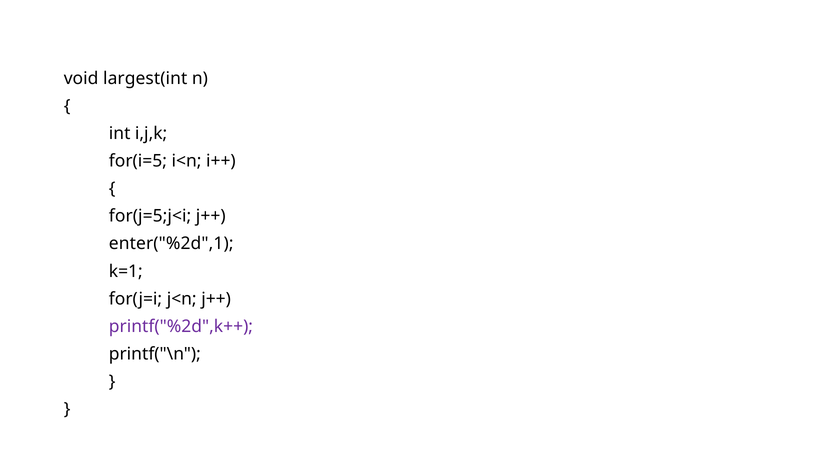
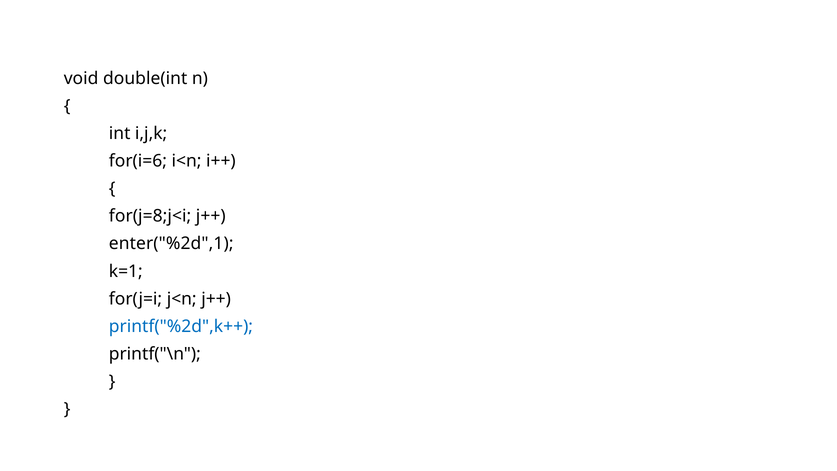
largest(int: largest(int -> double(int (145, 78)
for(i=5: for(i=5 -> for(i=6 (138, 161)
for(j=5;j<i: for(j=5;j<i -> for(j=8;j<i (150, 216)
printf("%2d",k++ colour: purple -> blue (181, 326)
